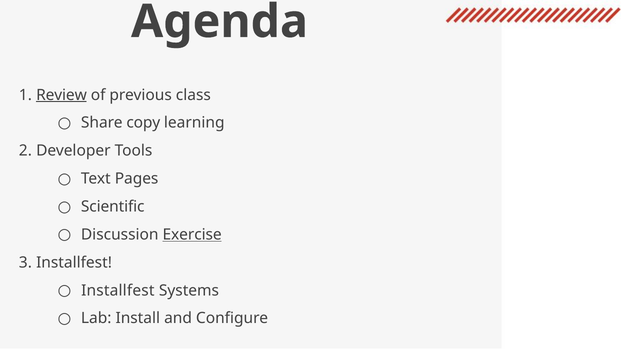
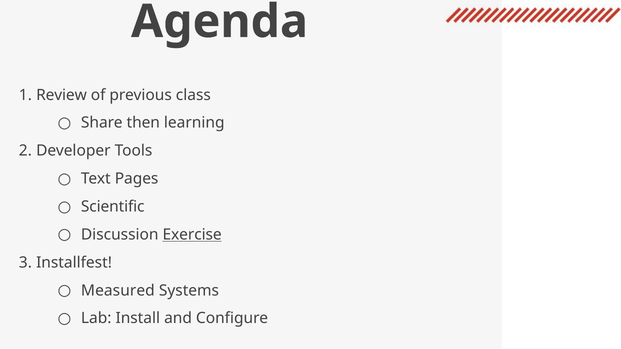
Review underline: present -> none (61, 95)
copy: copy -> then (143, 123)
Installfest: Installfest -> Measured (118, 291)
